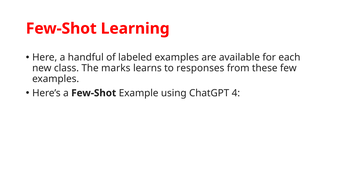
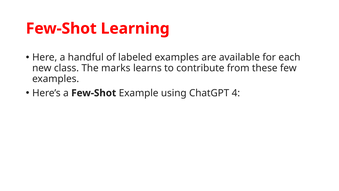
responses: responses -> contribute (200, 68)
